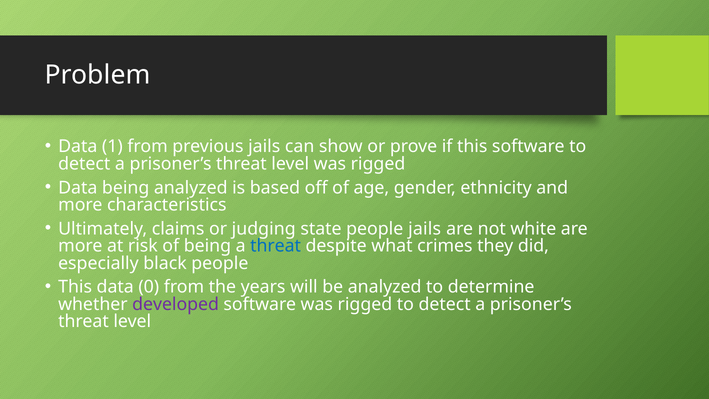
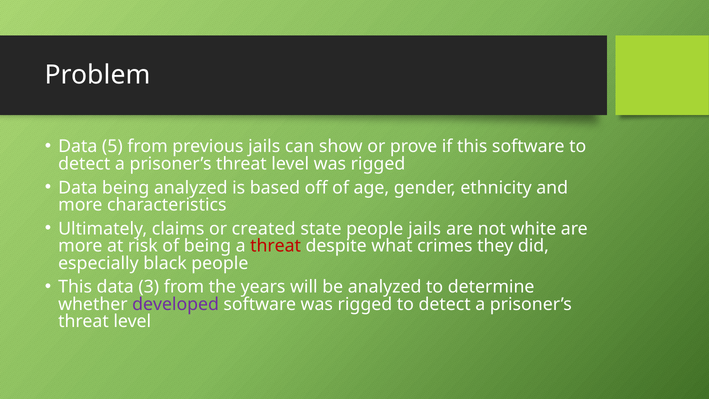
1: 1 -> 5 (112, 146)
judging: judging -> created (264, 229)
threat colour: blue -> red (276, 246)
0: 0 -> 3 (149, 287)
